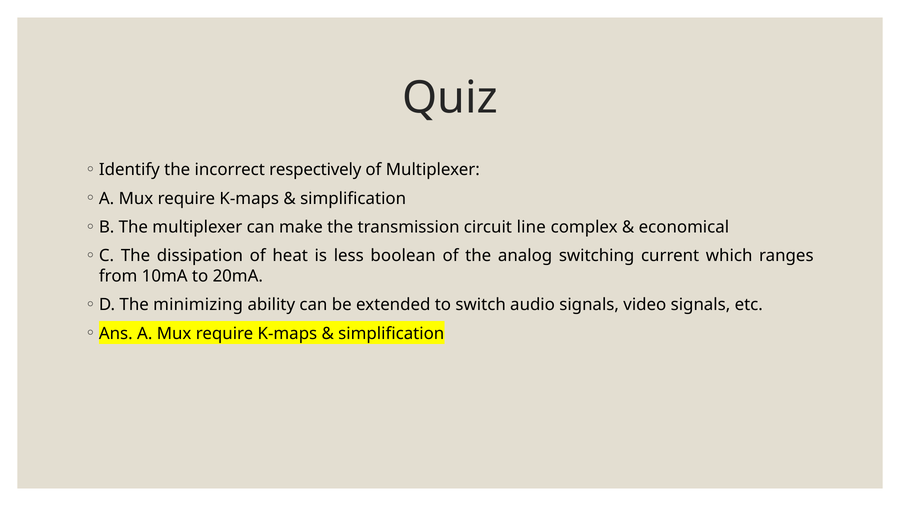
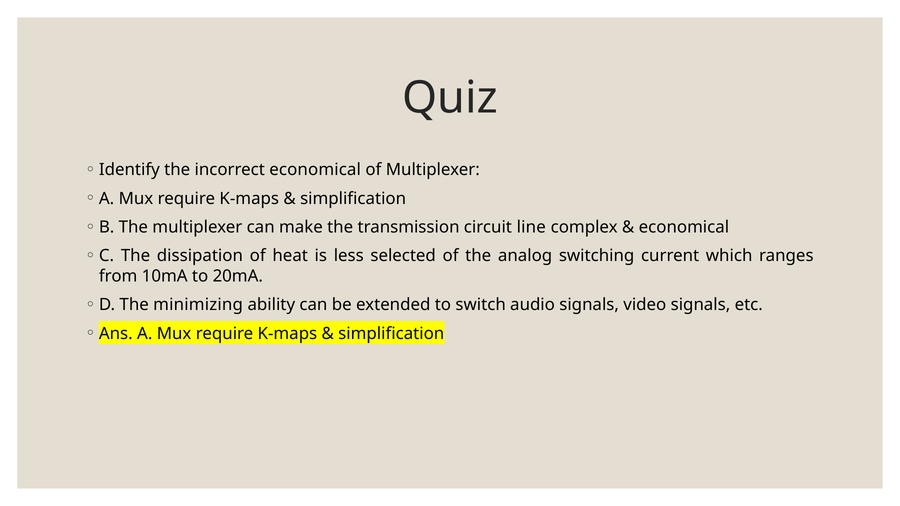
incorrect respectively: respectively -> economical (315, 170)
boolean: boolean -> selected (403, 256)
